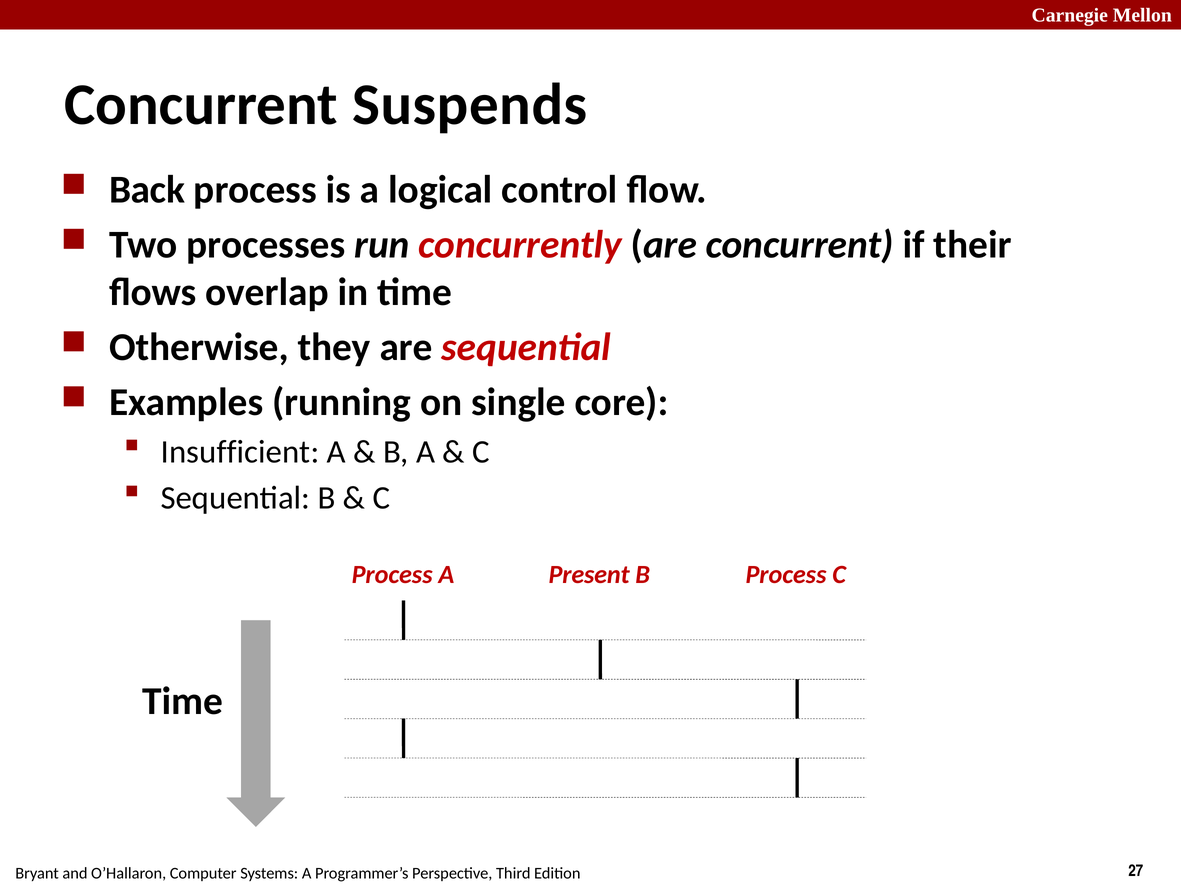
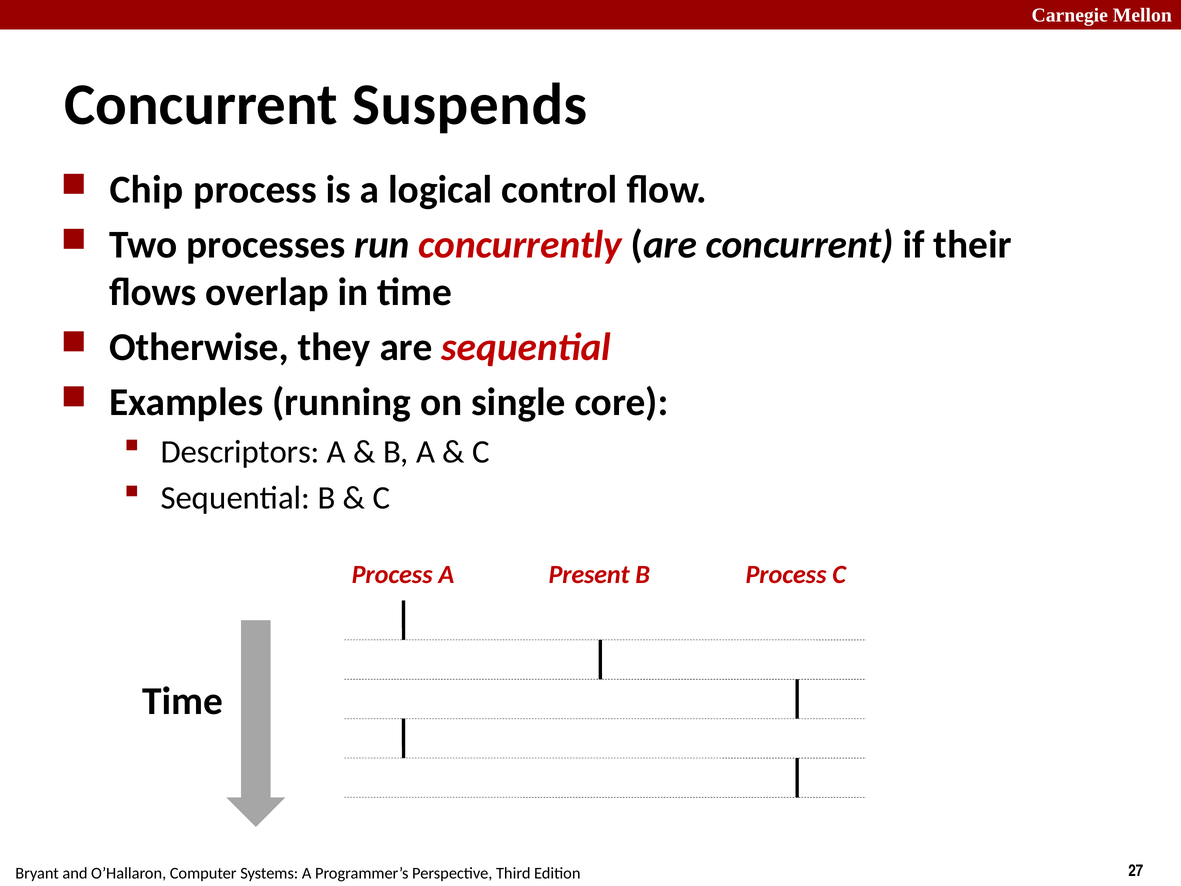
Back: Back -> Chip (147, 190)
Insufficient: Insufficient -> Descriptors (240, 452)
